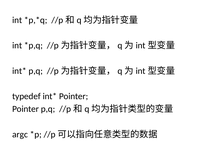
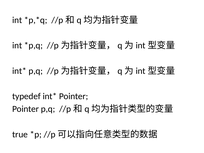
argc: argc -> true (20, 134)
